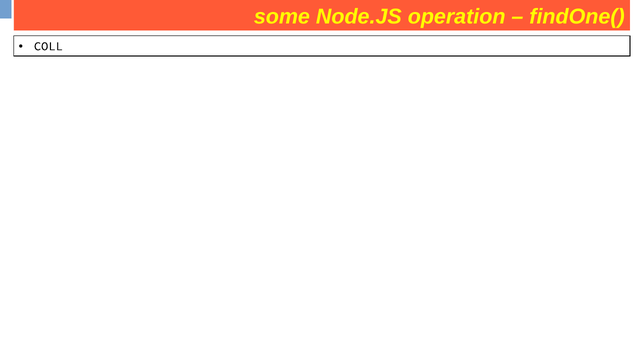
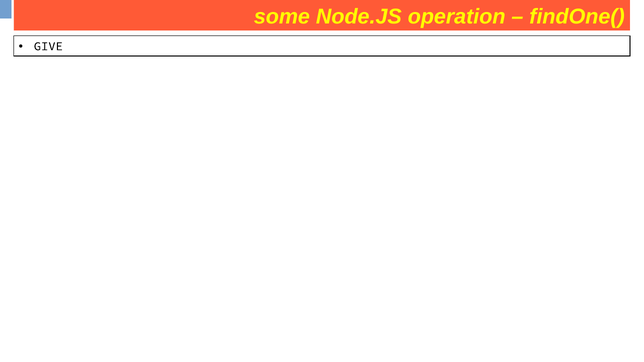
COLL: COLL -> GIVE (48, 46)
